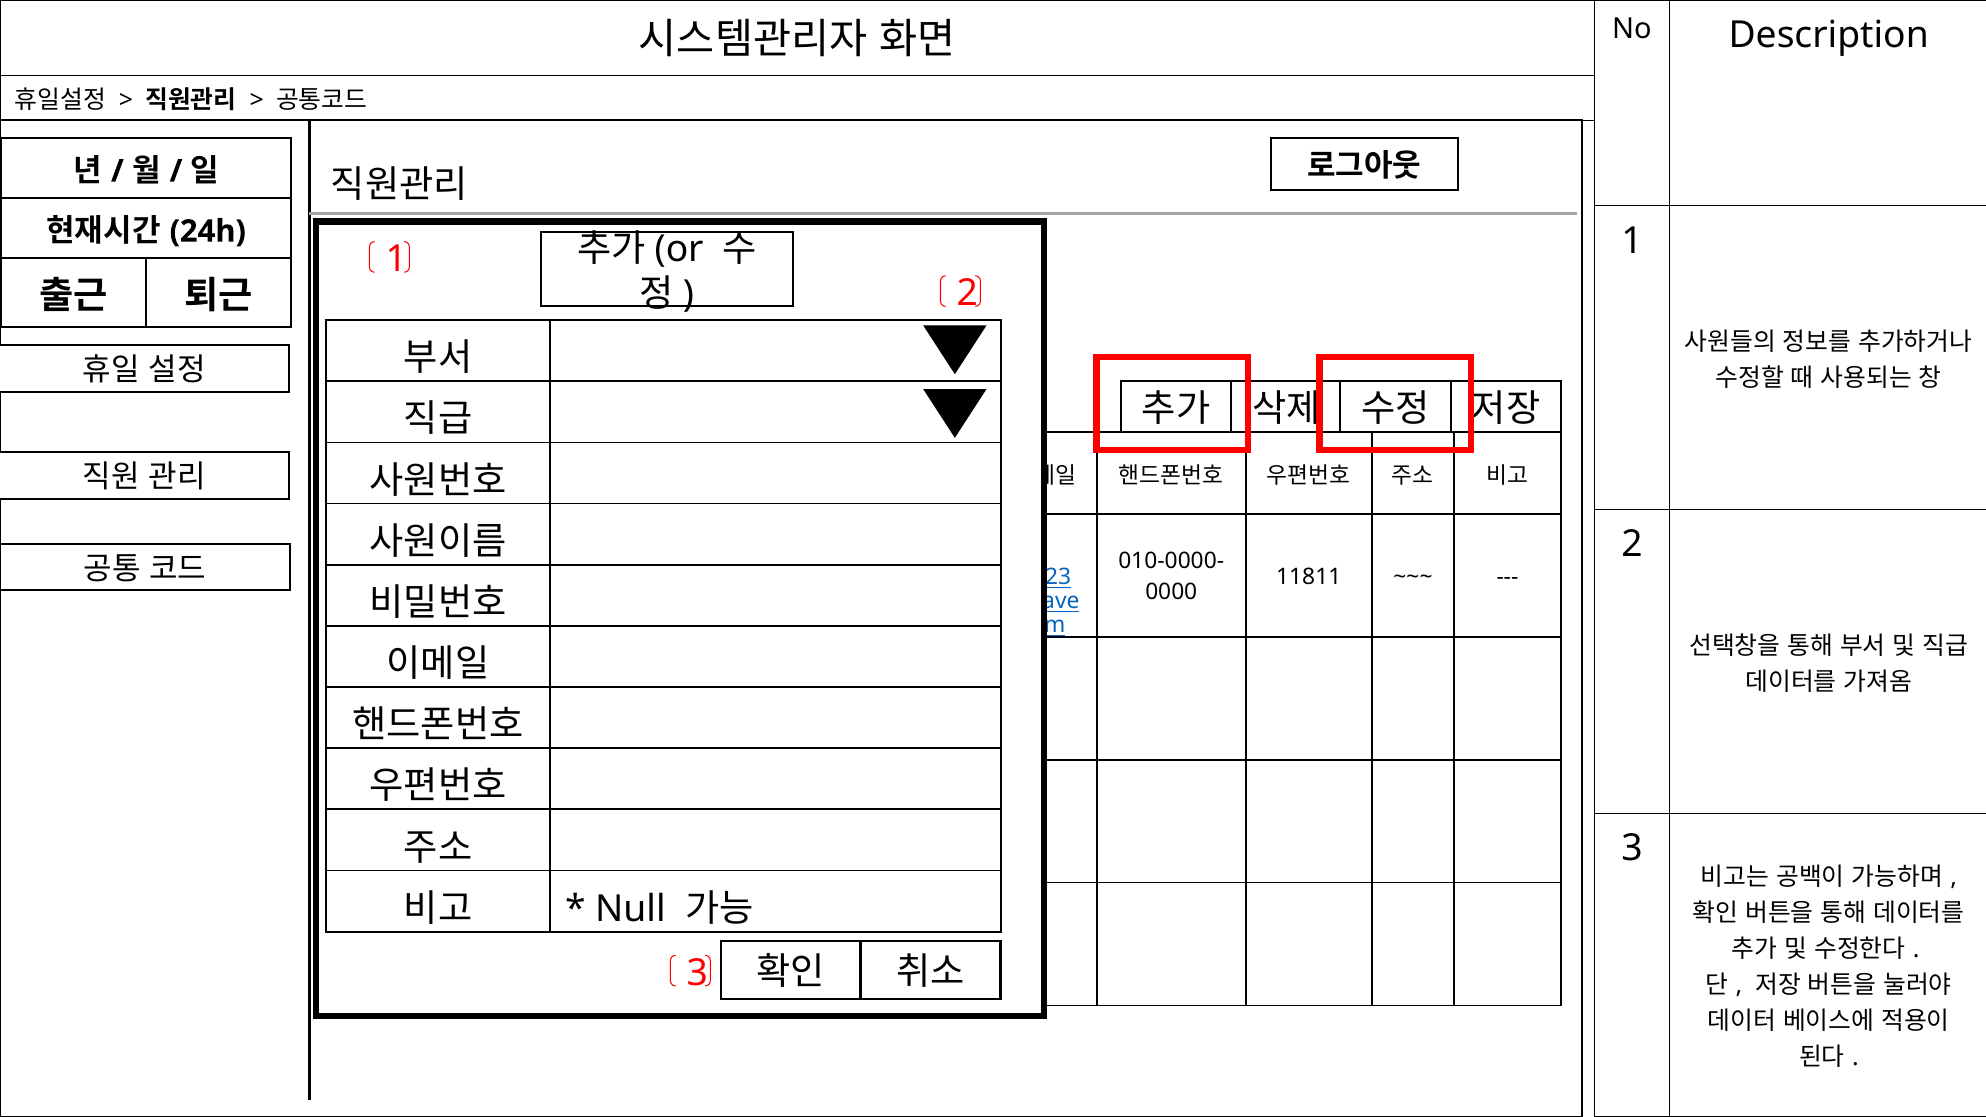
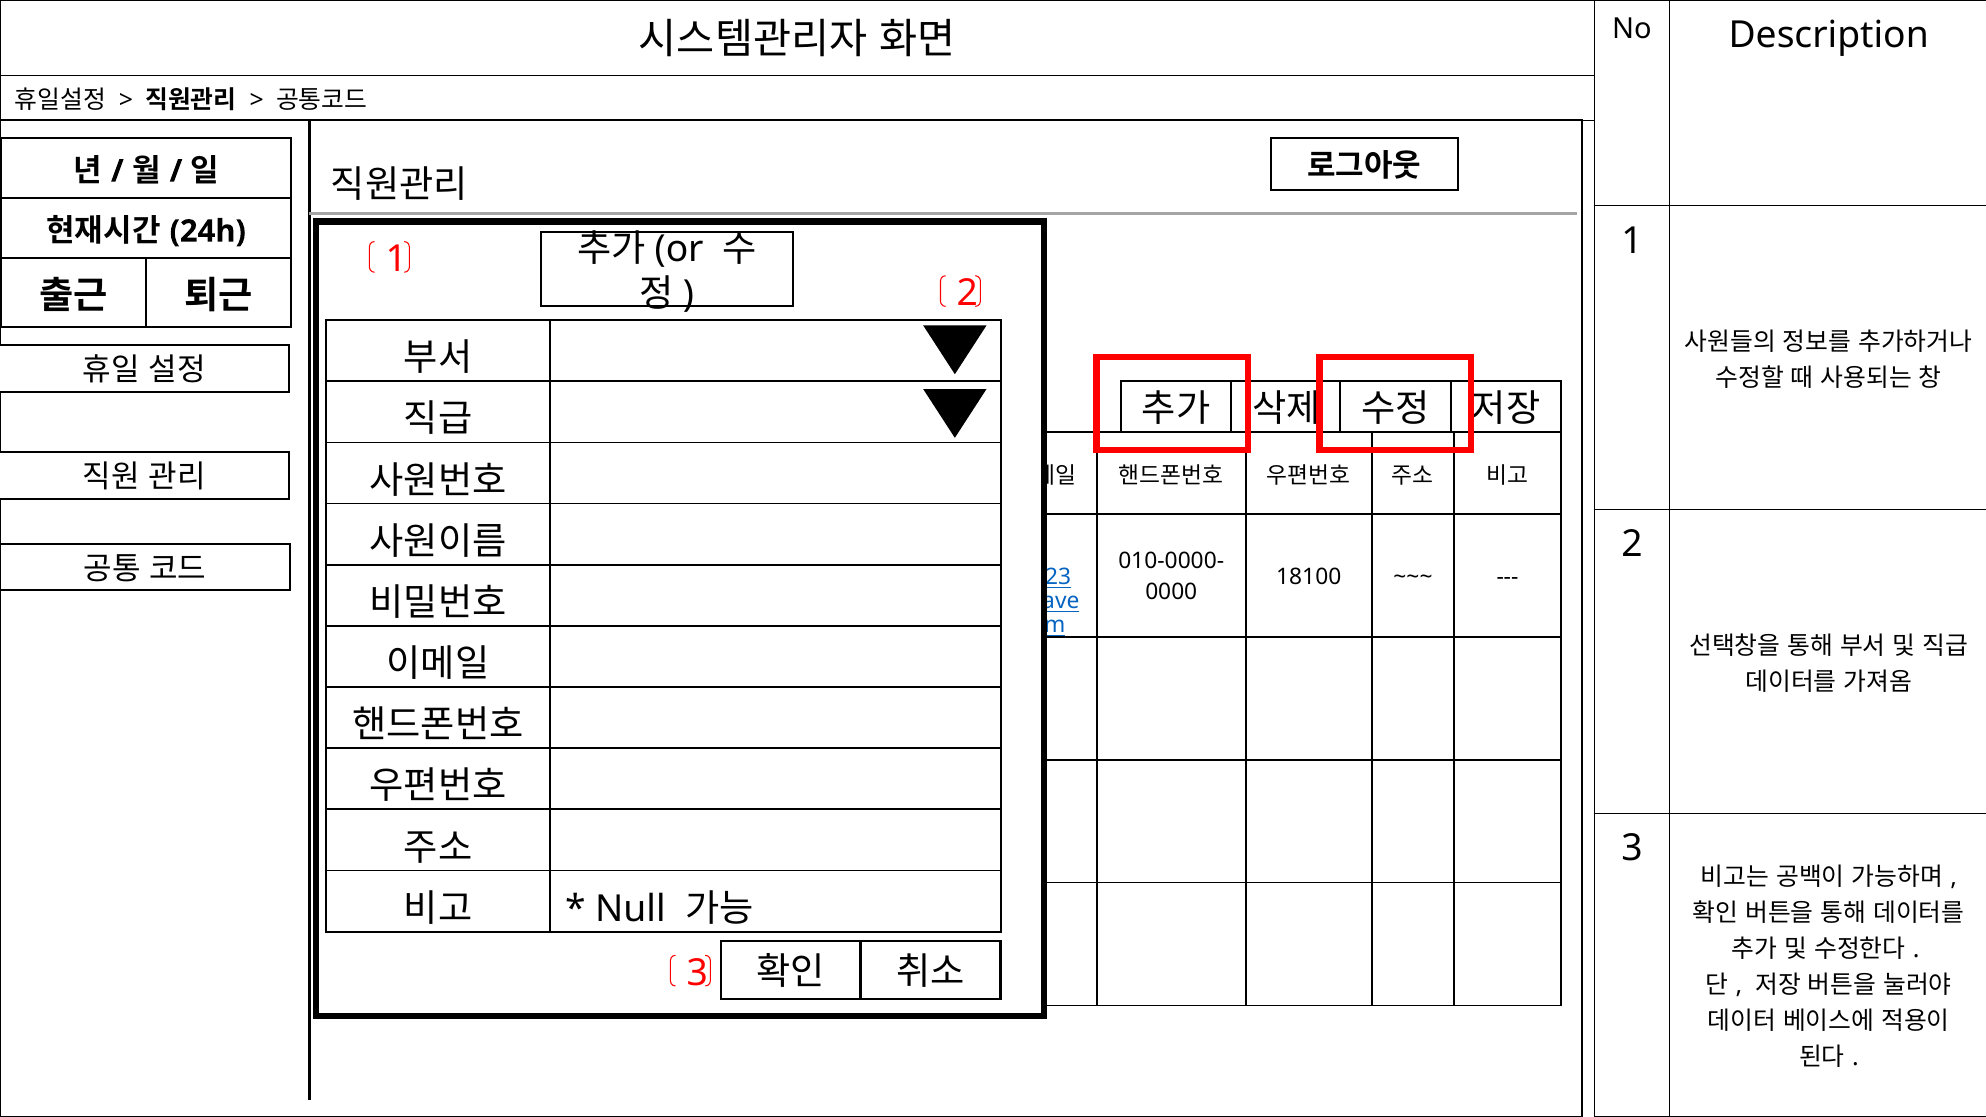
11811: 11811 -> 18100 (1309, 577)
